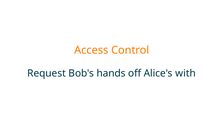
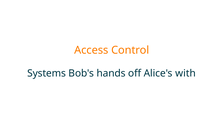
Request: Request -> Systems (47, 73)
